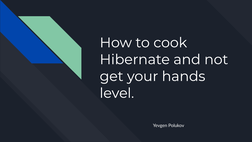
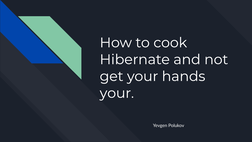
level: level -> your (117, 93)
